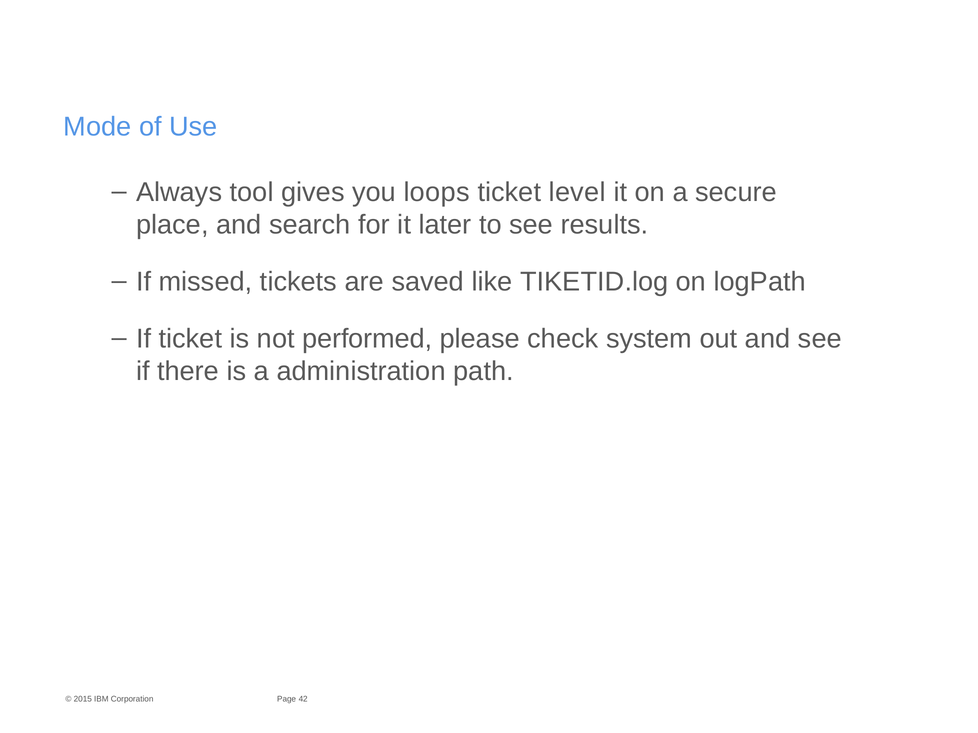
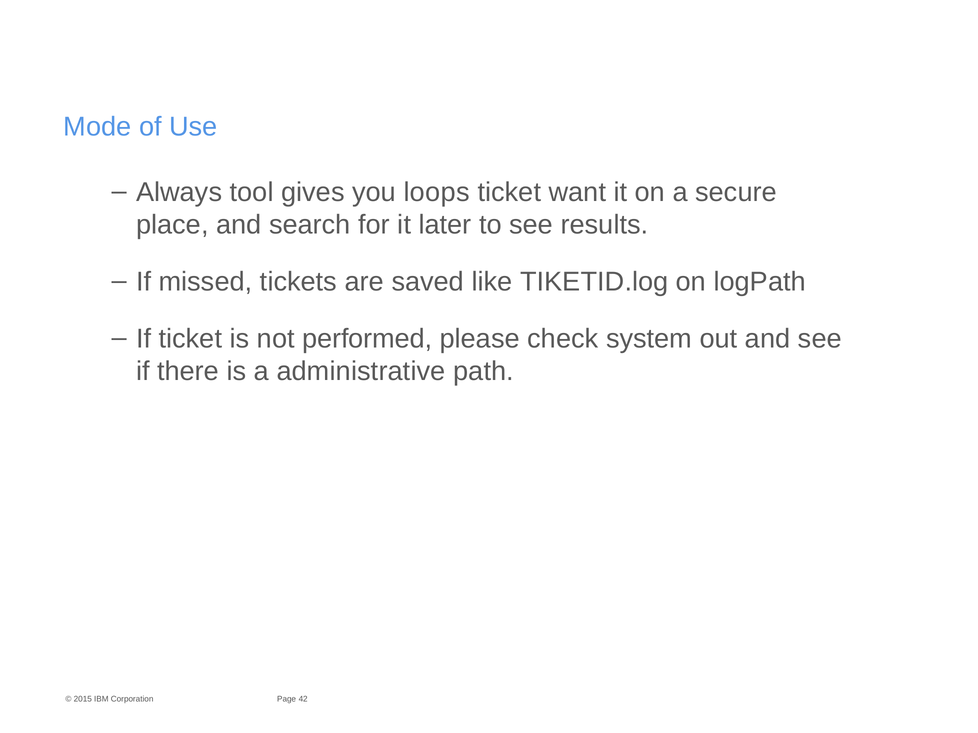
level: level -> want (577, 192)
administration: administration -> administrative (361, 372)
